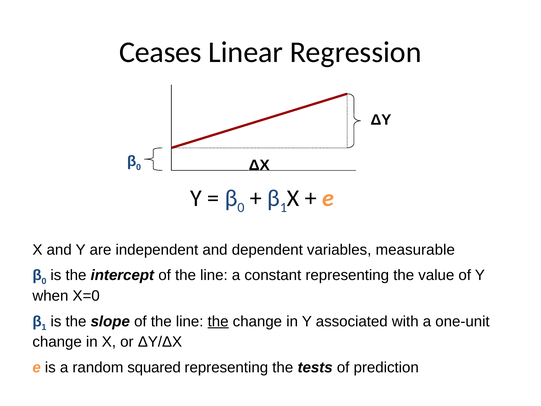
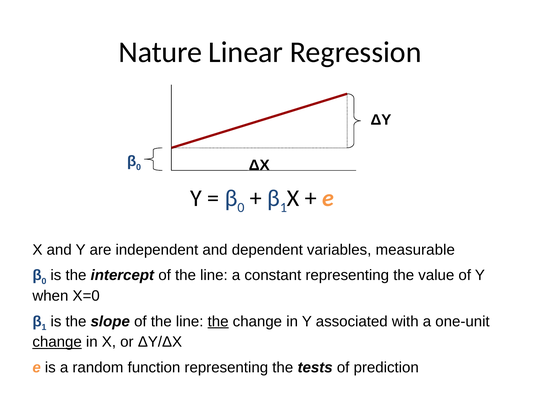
Ceases: Ceases -> Nature (160, 52)
change underline: none -> present (57, 342)
squared: squared -> function (154, 367)
